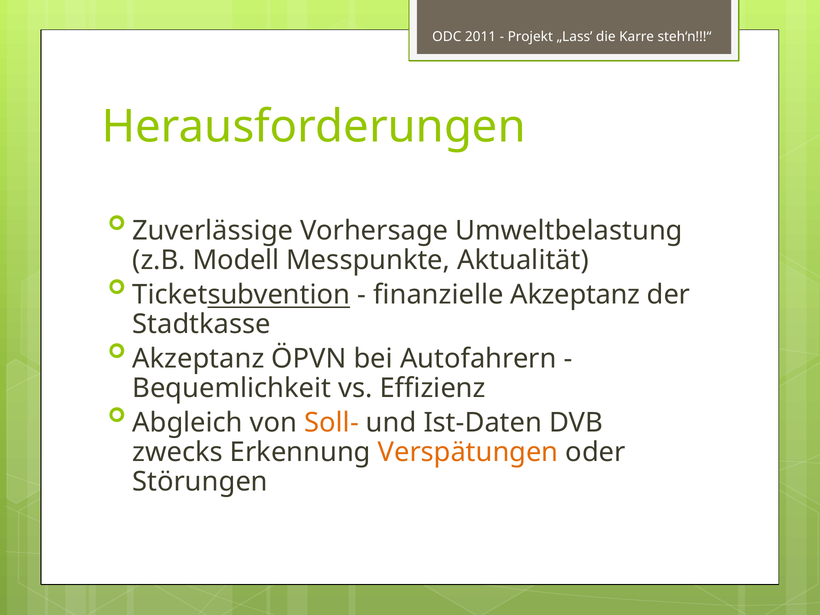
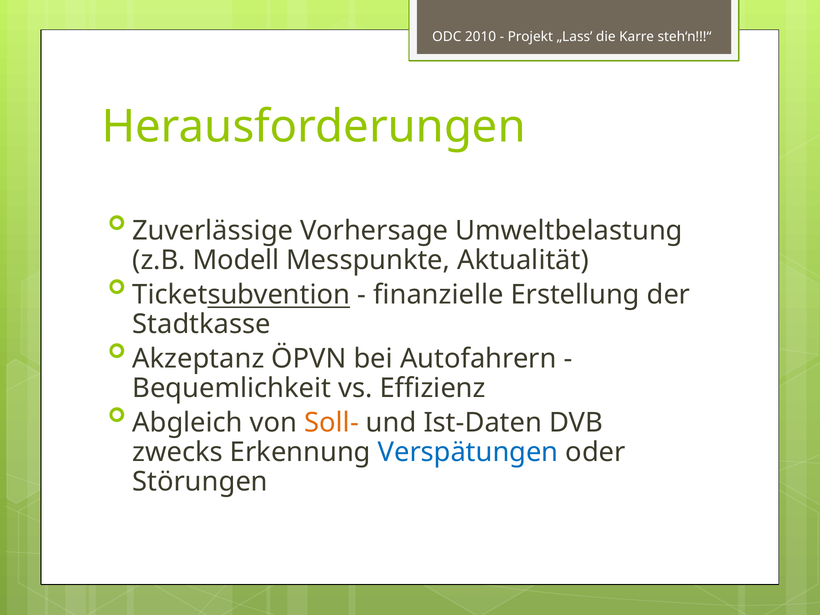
2011: 2011 -> 2010 (481, 37)
finanzielle Akzeptanz: Akzeptanz -> Erstellung (575, 295)
Verspätungen colour: orange -> blue (468, 452)
